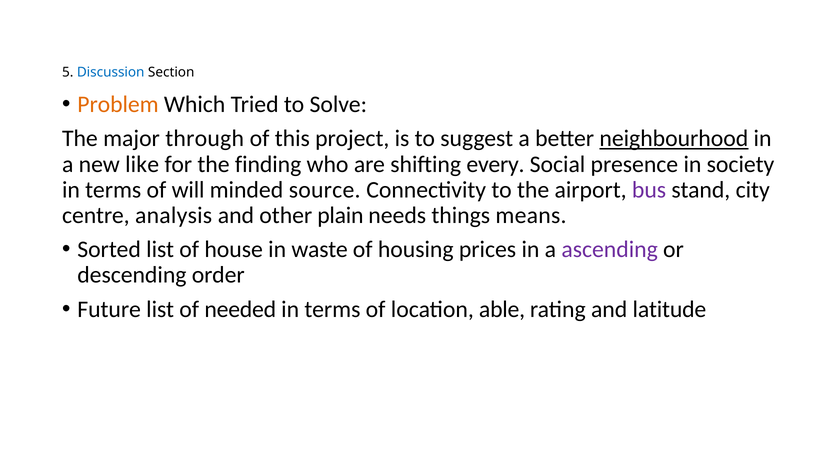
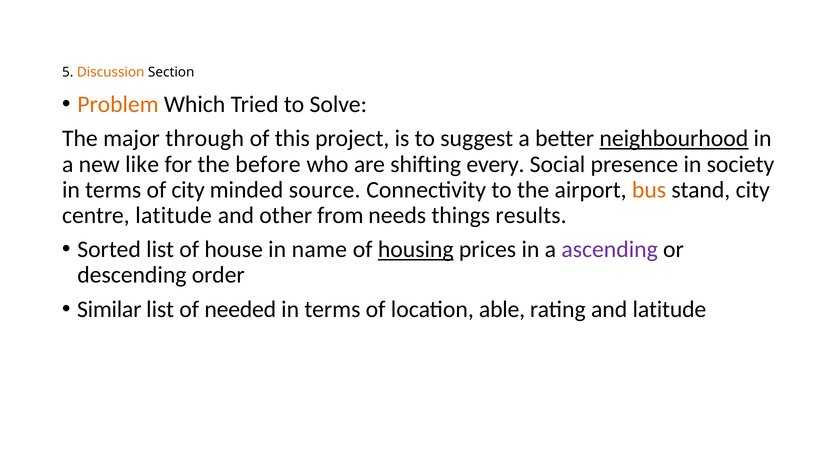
Discussion colour: blue -> orange (111, 72)
finding: finding -> before (268, 164)
of will: will -> city (188, 190)
bus colour: purple -> orange (649, 190)
centre analysis: analysis -> latitude (174, 215)
plain: plain -> from (340, 215)
means: means -> results (531, 215)
waste: waste -> name (319, 249)
housing underline: none -> present (416, 249)
Future: Future -> Similar (109, 309)
